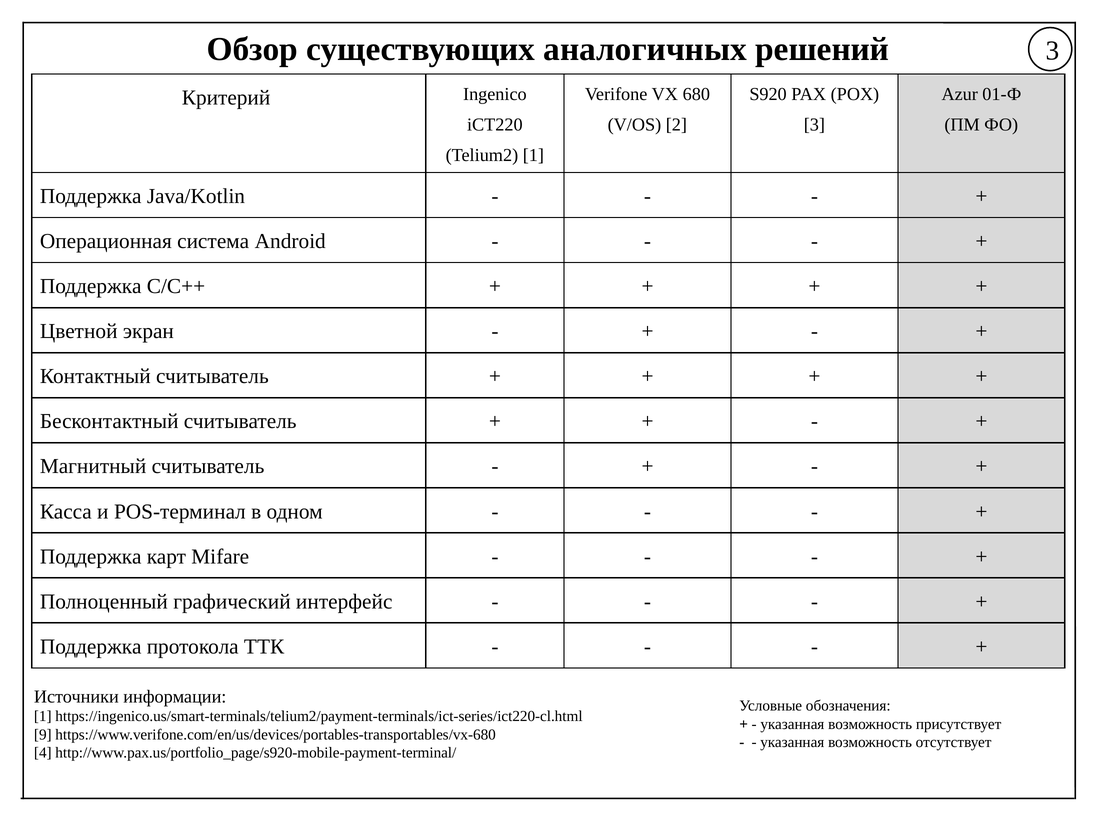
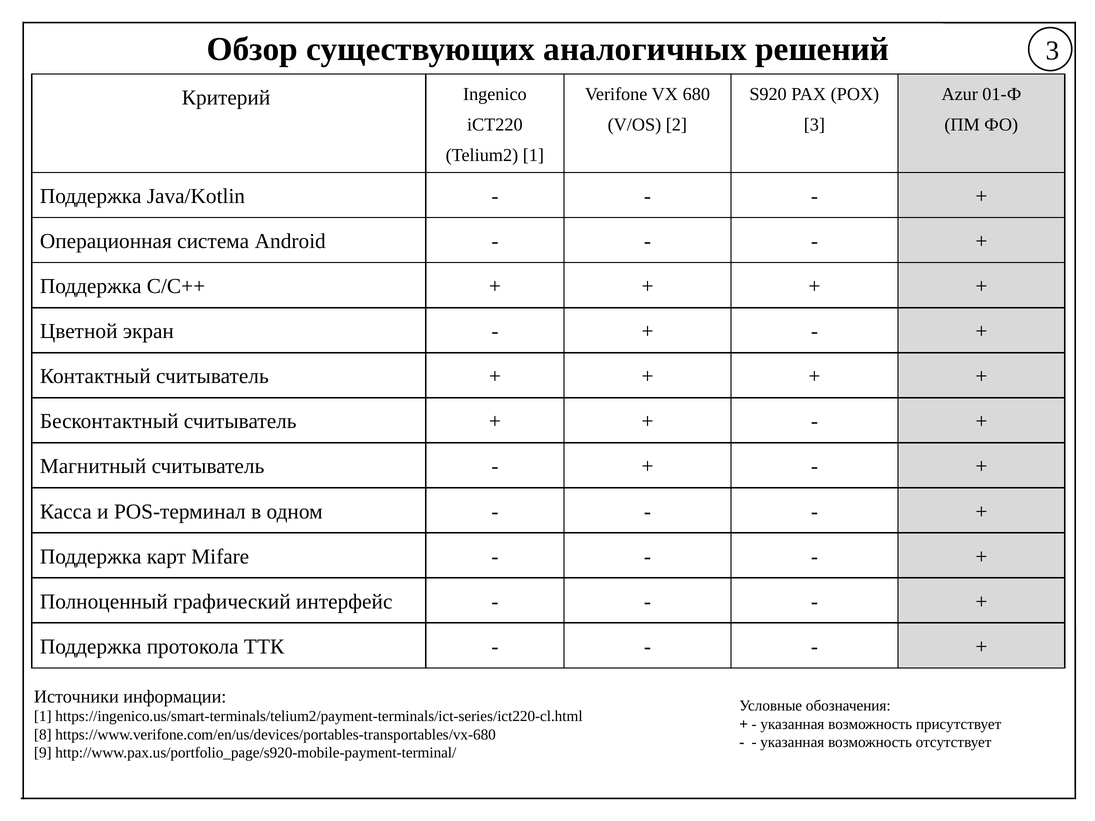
9: 9 -> 8 (43, 735)
4: 4 -> 9 (43, 753)
